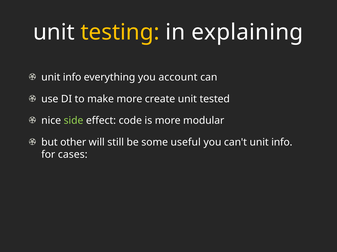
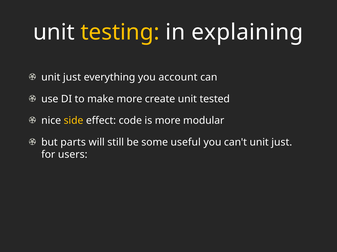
info: info -> just (72, 77)
side colour: light green -> yellow (73, 121)
other: other -> parts (73, 143)
can't unit info: info -> just (282, 143)
cases: cases -> users (73, 155)
